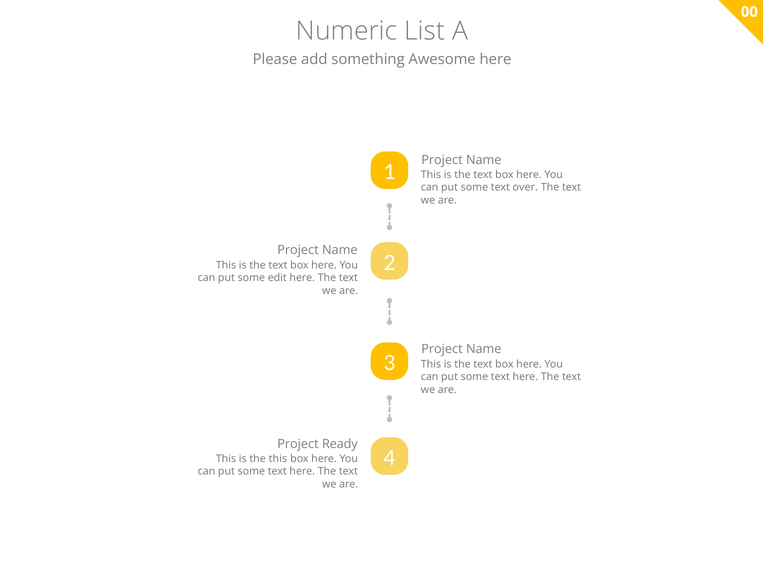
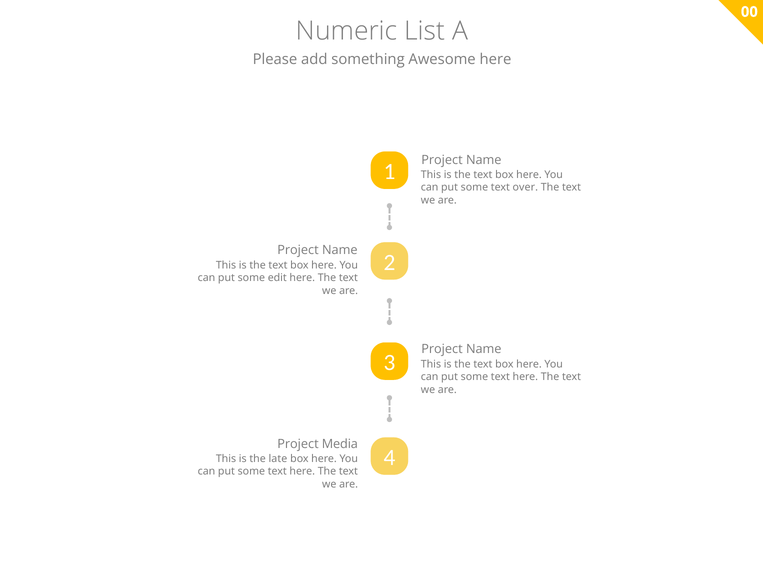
Ready: Ready -> Media (340, 444)
the this: this -> late (278, 459)
